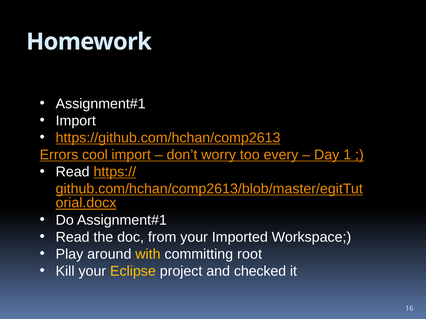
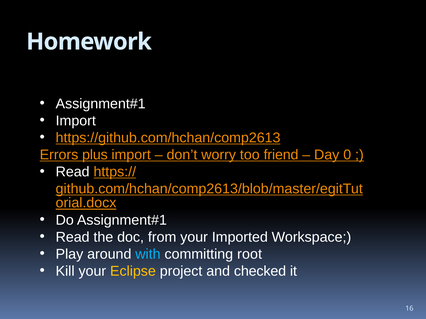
cool: cool -> plus (95, 155)
every: every -> friend (281, 155)
1: 1 -> 0 (347, 155)
with colour: yellow -> light blue (148, 254)
